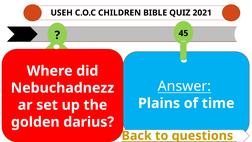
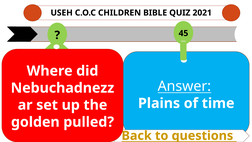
darius: darius -> pulled (89, 122)
